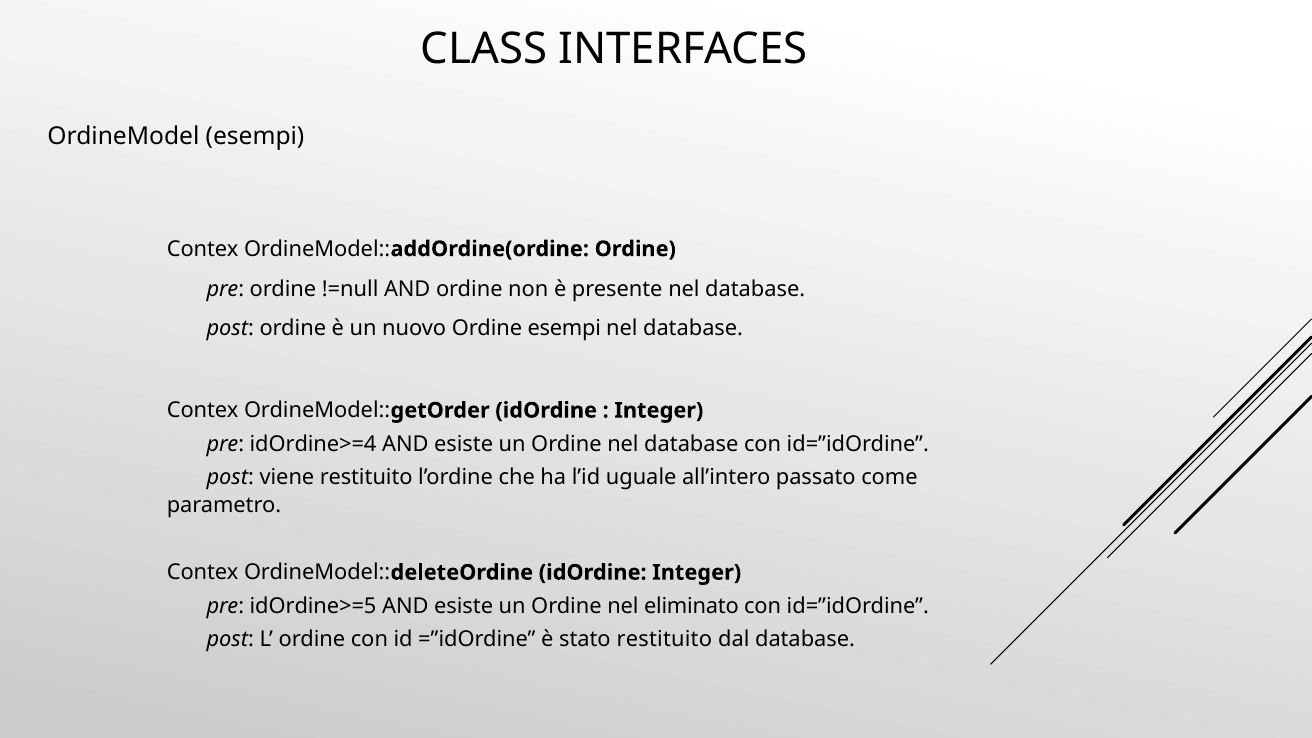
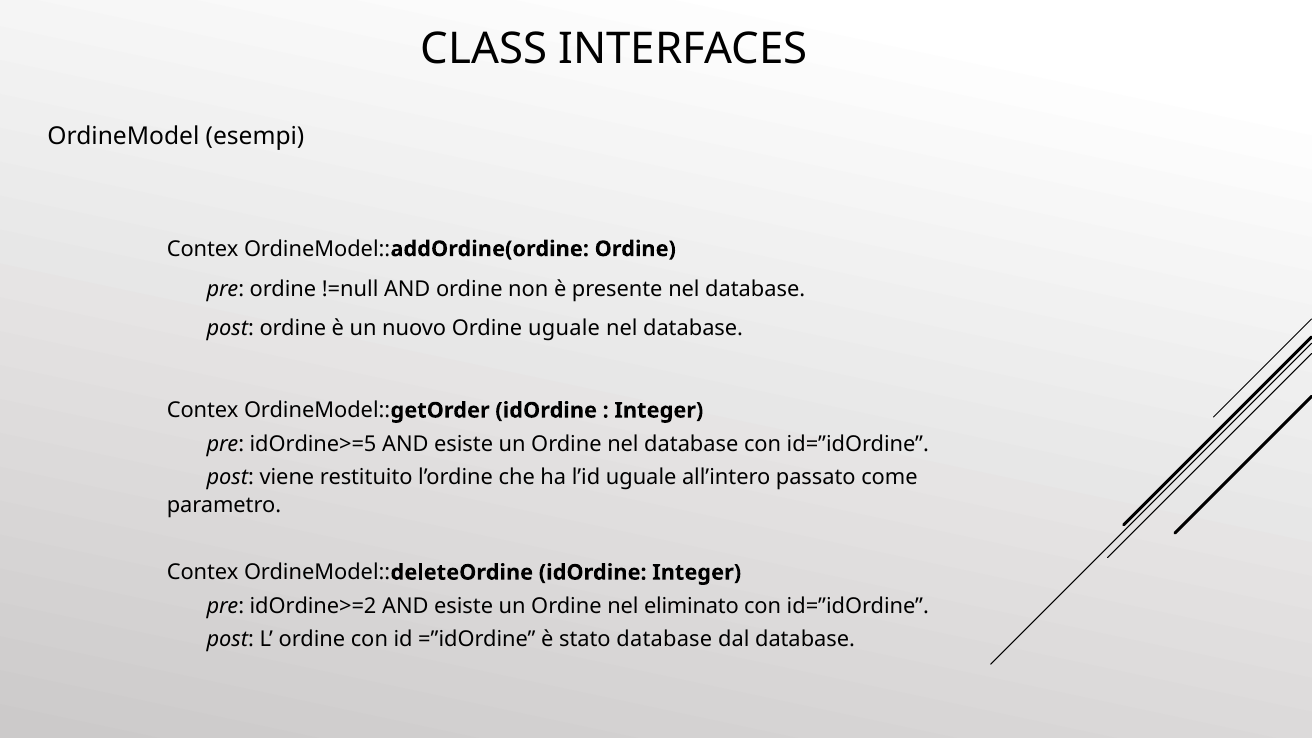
Ordine esempi: esempi -> uguale (564, 329)
idOrdine>=4: idOrdine>=4 -> idOrdine>=5 (313, 444)
idOrdine>=5: idOrdine>=5 -> idOrdine>=2 (313, 606)
stato restituito: restituito -> database (664, 640)
